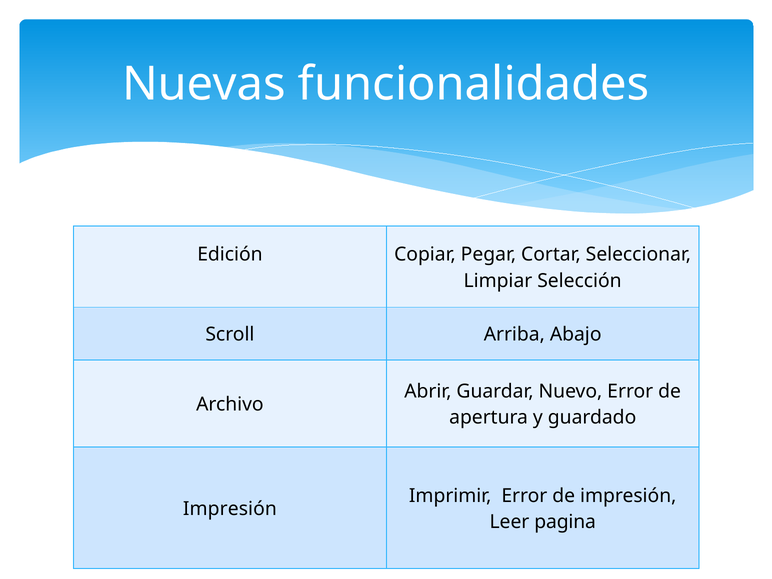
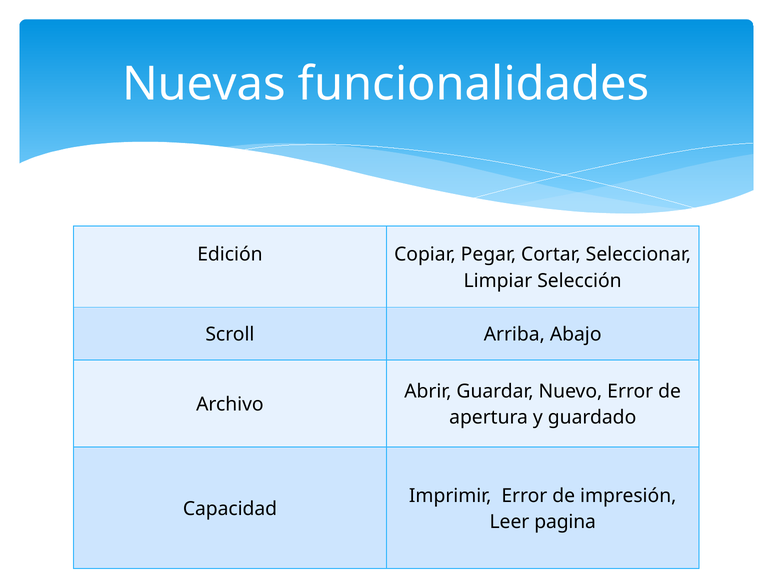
Impresión: Impresión -> Capacidad (230, 509)
